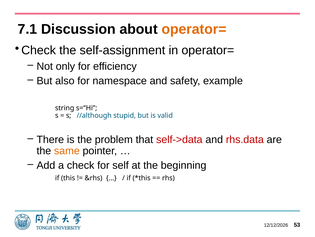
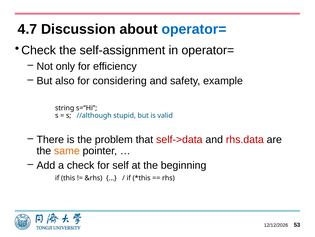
7.1: 7.1 -> 4.7 (27, 29)
operator= colour: orange -> blue (194, 29)
namespace: namespace -> considering (120, 81)
